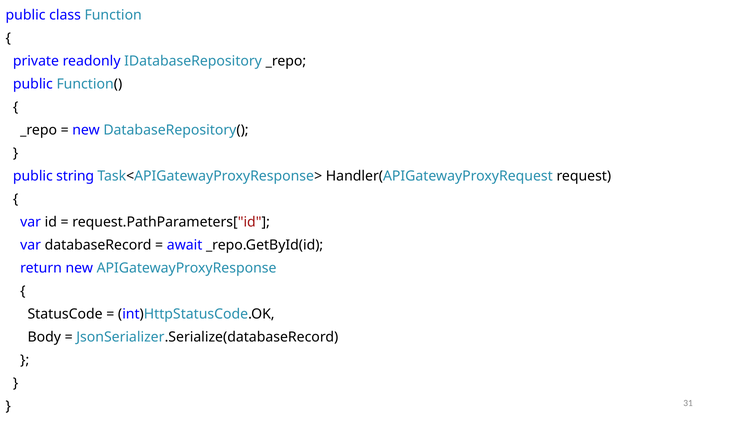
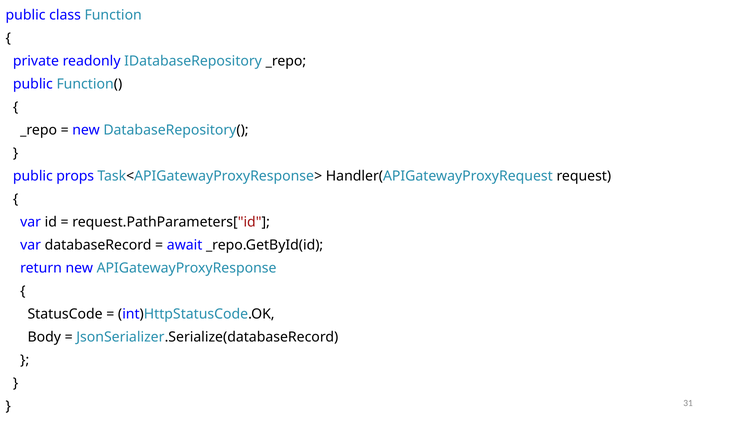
string: string -> props (75, 176)
